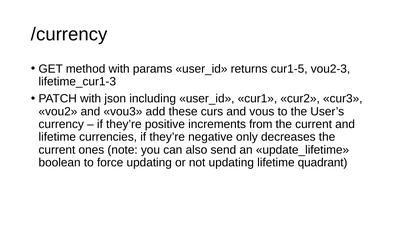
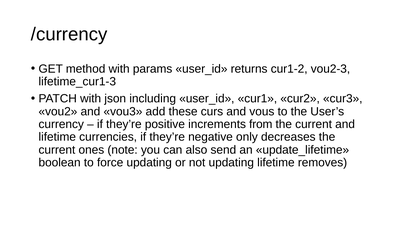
cur1-5: cur1-5 -> cur1-2 (289, 69)
quadrant: quadrant -> removes (323, 162)
